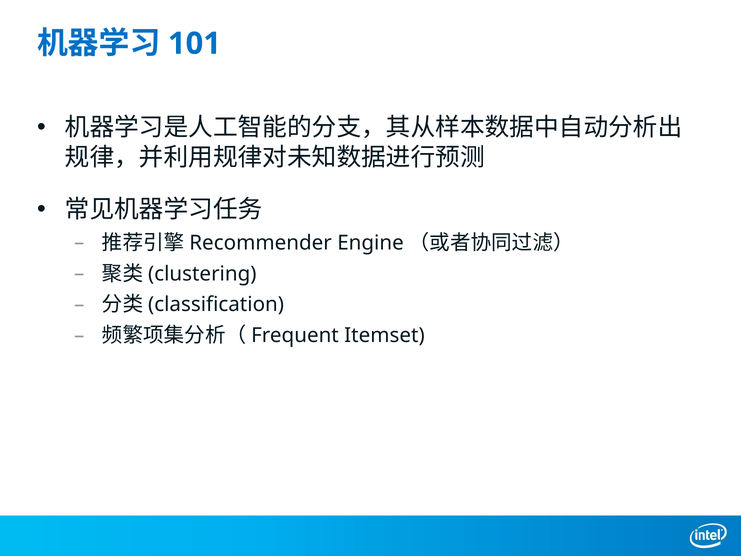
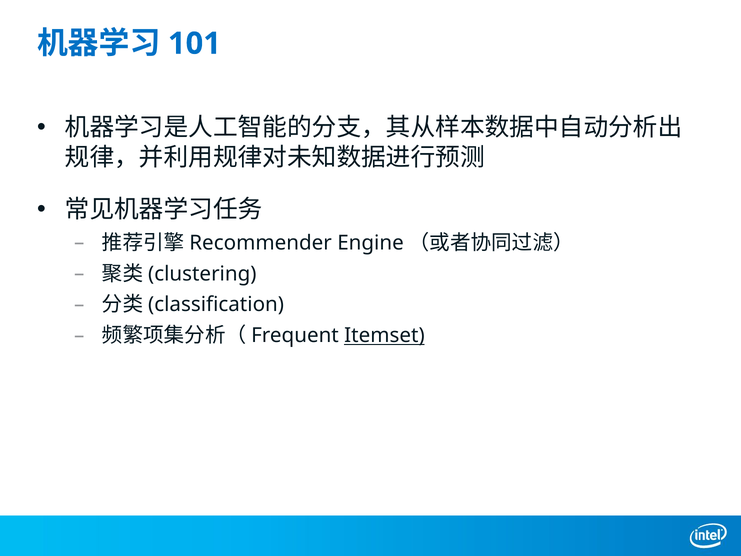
Itemset underline: none -> present (384, 335)
